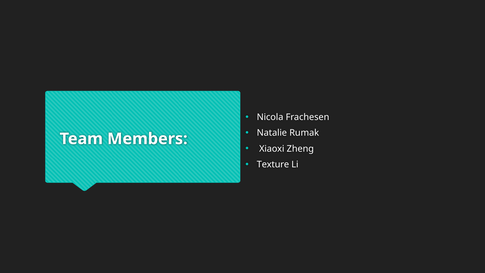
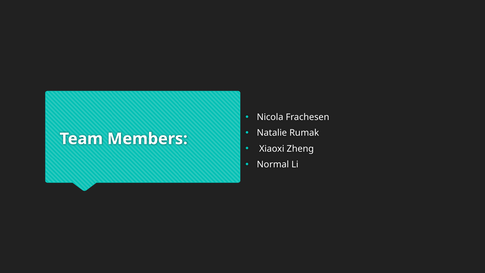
Texture: Texture -> Normal (273, 164)
